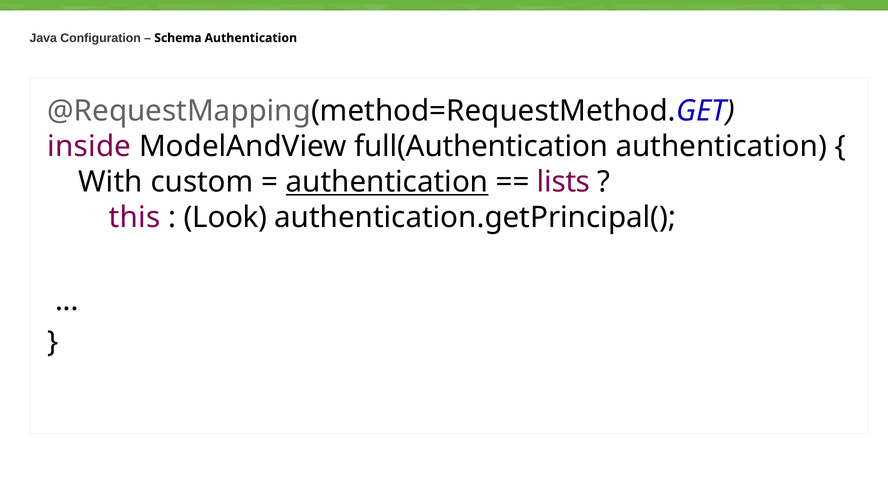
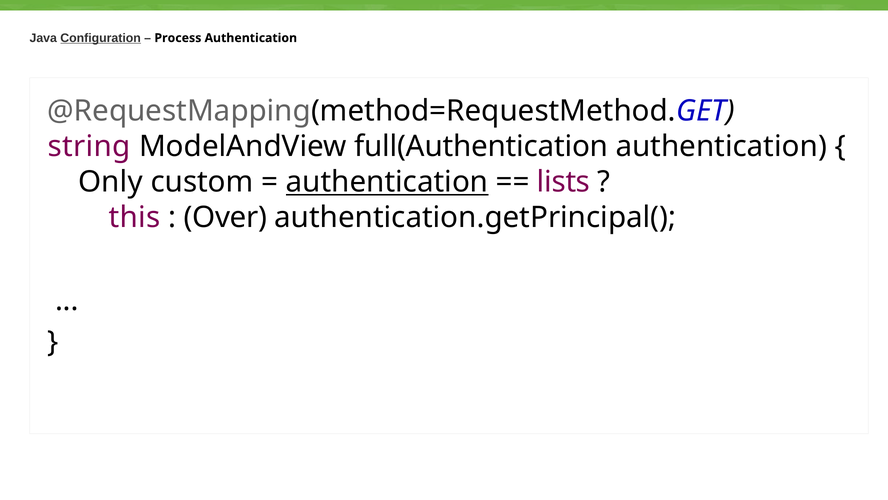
Configuration underline: none -> present (101, 38)
Schema: Schema -> Process (178, 38)
inside: inside -> string (89, 146)
With: With -> Only (110, 182)
Look: Look -> Over (225, 217)
